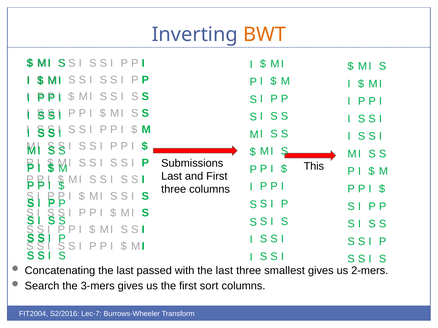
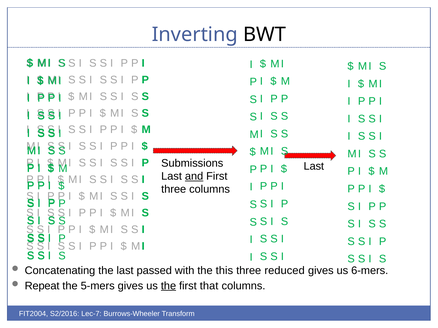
BWT colour: orange -> black (264, 34)
This: This -> Last (314, 166)
and underline: none -> present (194, 176)
with the last: last -> this (224, 271)
smallest: smallest -> reduced (285, 271)
2-mers: 2-mers -> 6-mers (370, 271)
Search: Search -> Repeat (42, 286)
3-mers: 3-mers -> 5-mers (98, 286)
the underline: none -> present (168, 286)
sort: sort -> that (209, 286)
